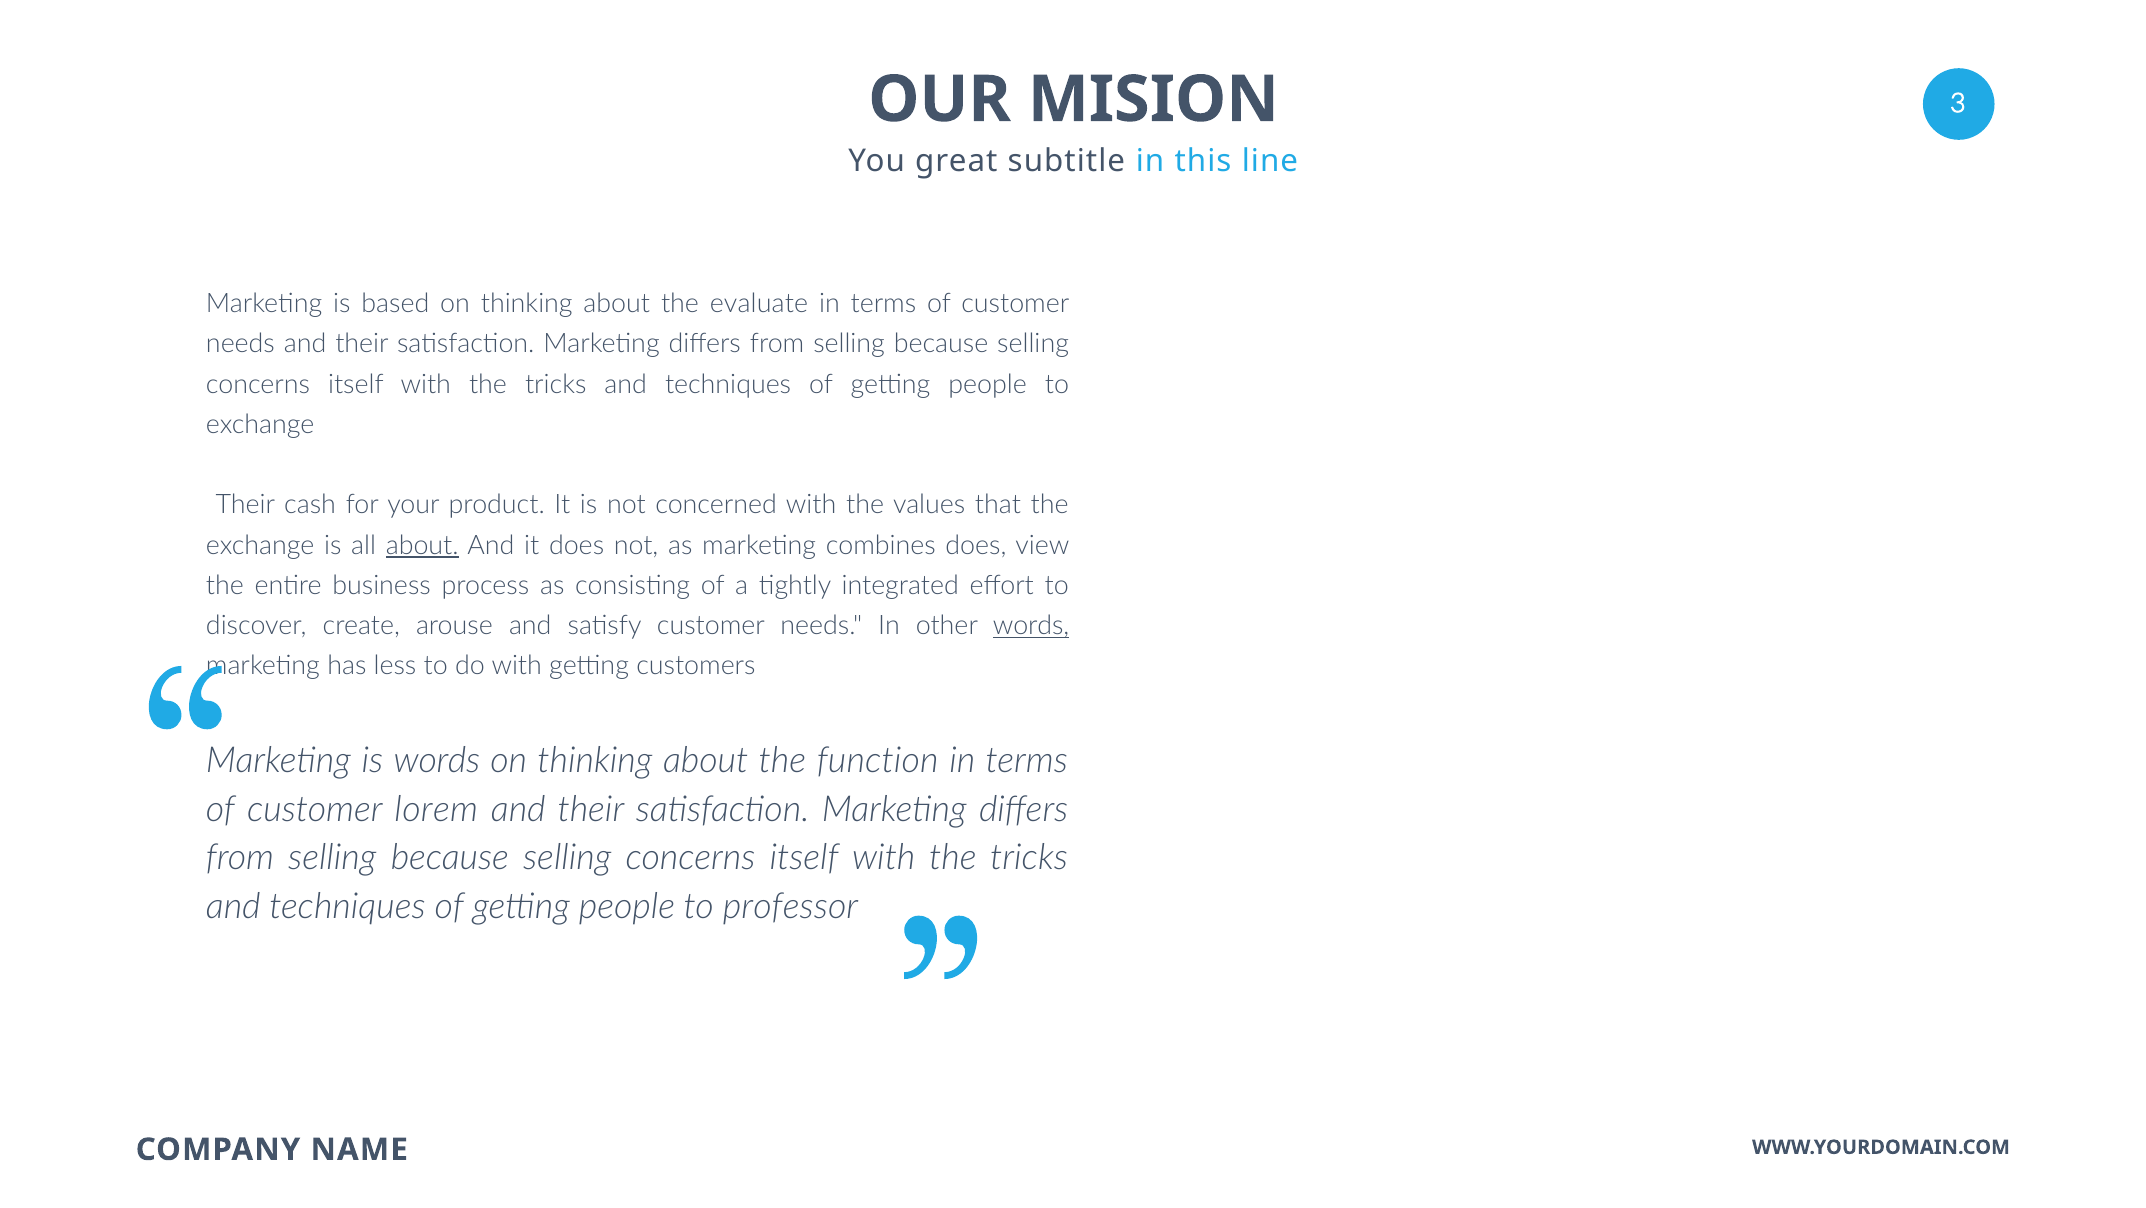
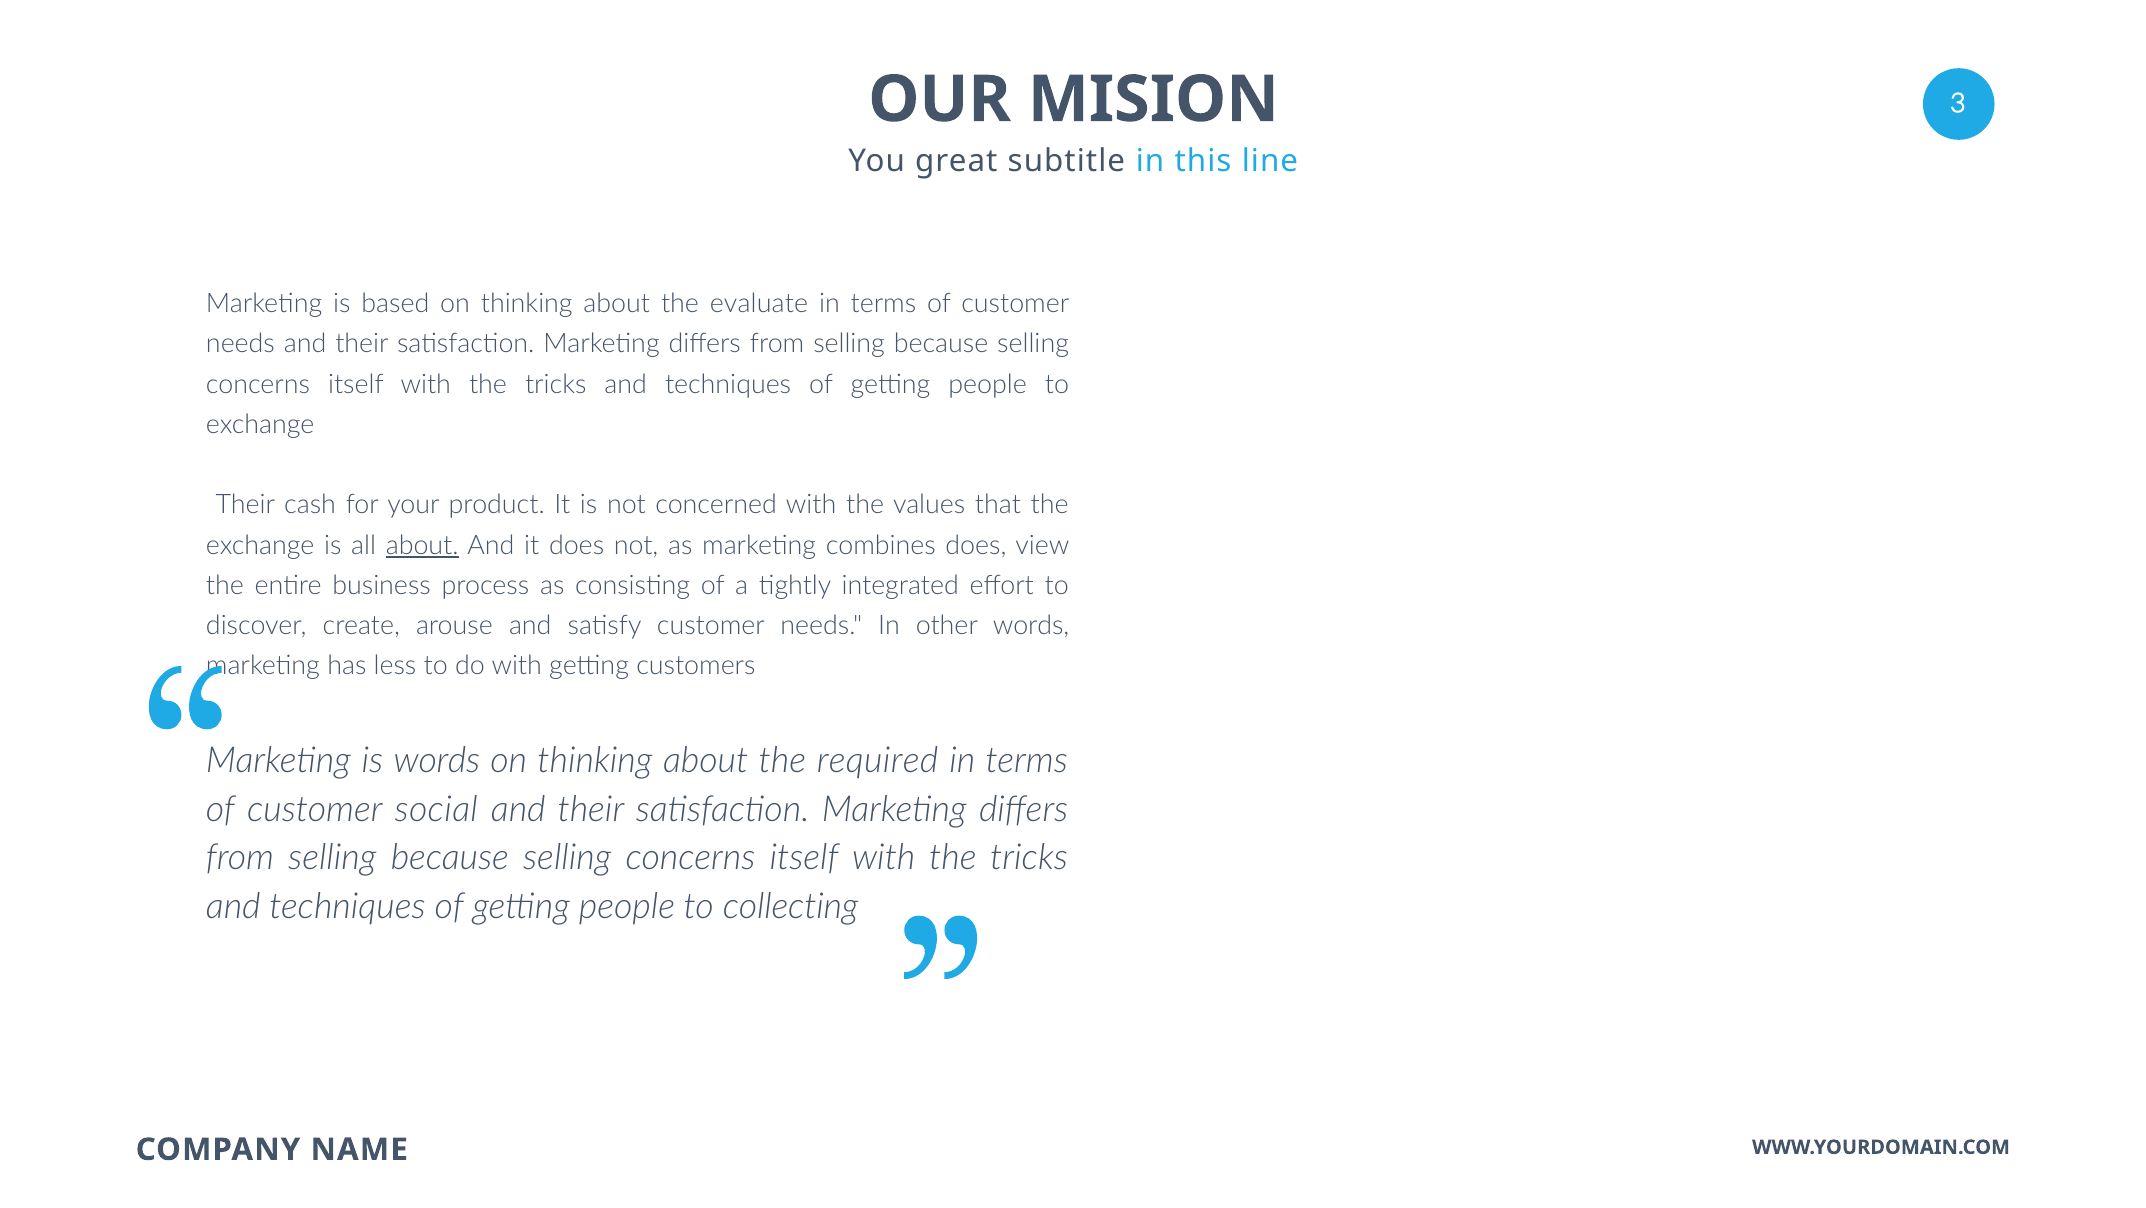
words underline: present -> none (1031, 626)
function: function -> required (878, 760)
lorem: lorem -> social (436, 809)
professor: professor -> collecting (791, 906)
